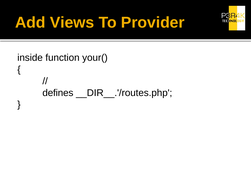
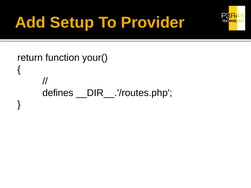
Views: Views -> Setup (72, 23)
inside: inside -> return (30, 58)
